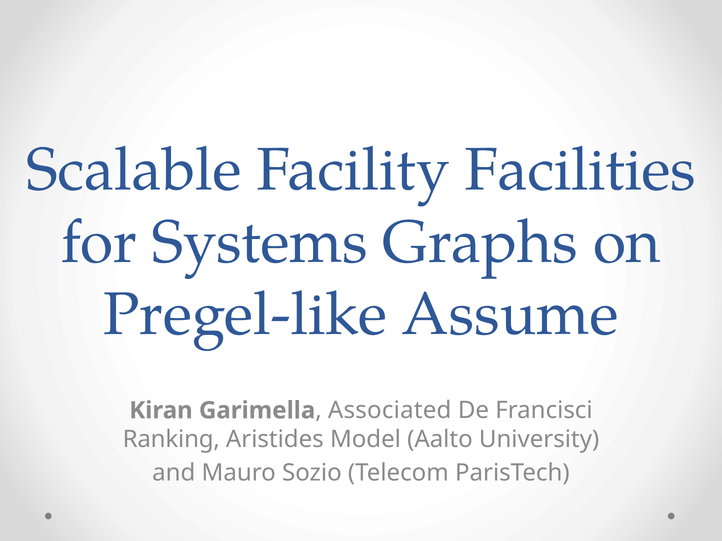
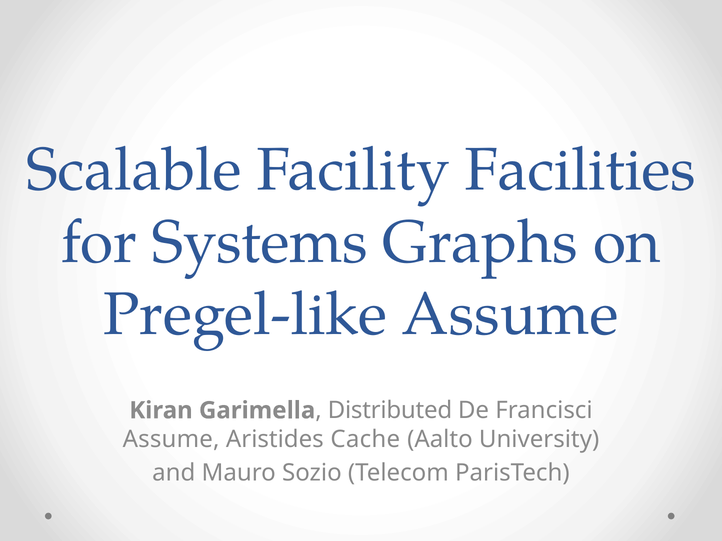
Associated: Associated -> Distributed (390, 411)
Ranking: Ranking -> Assume (171, 440)
Model: Model -> Cache (365, 440)
